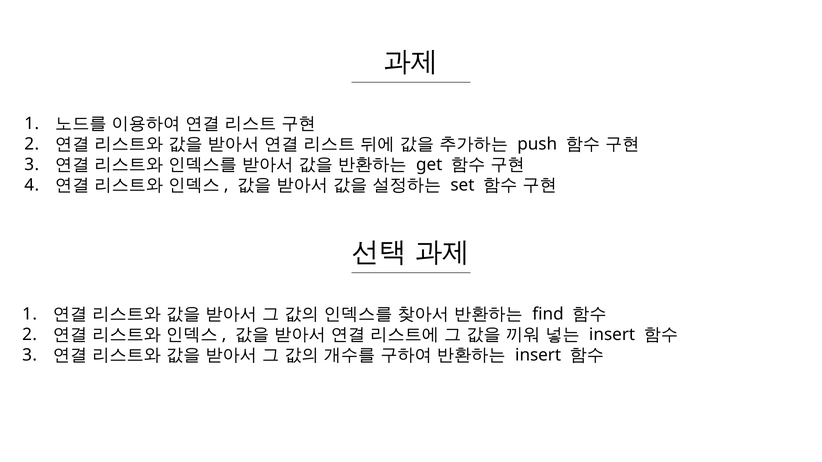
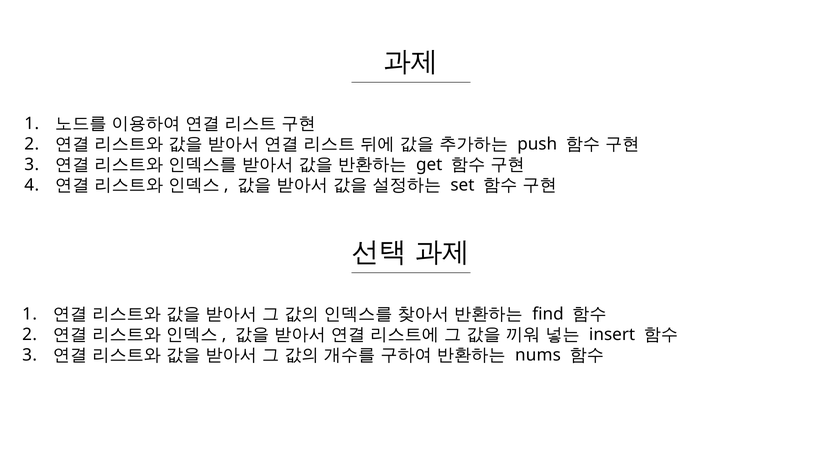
insert: insert -> nums (538, 355)
